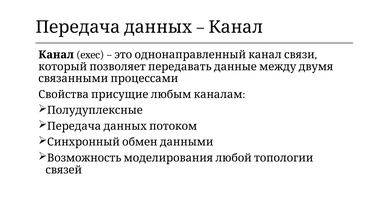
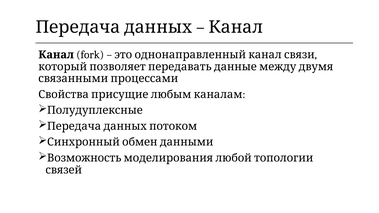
exec: exec -> fork (90, 55)
